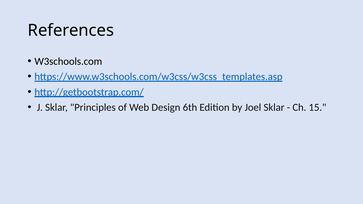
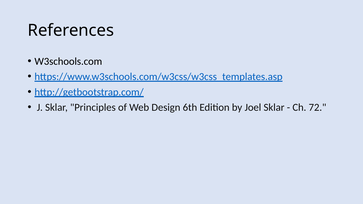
15: 15 -> 72 (317, 107)
